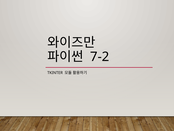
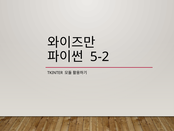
7-2: 7-2 -> 5-2 (100, 57)
